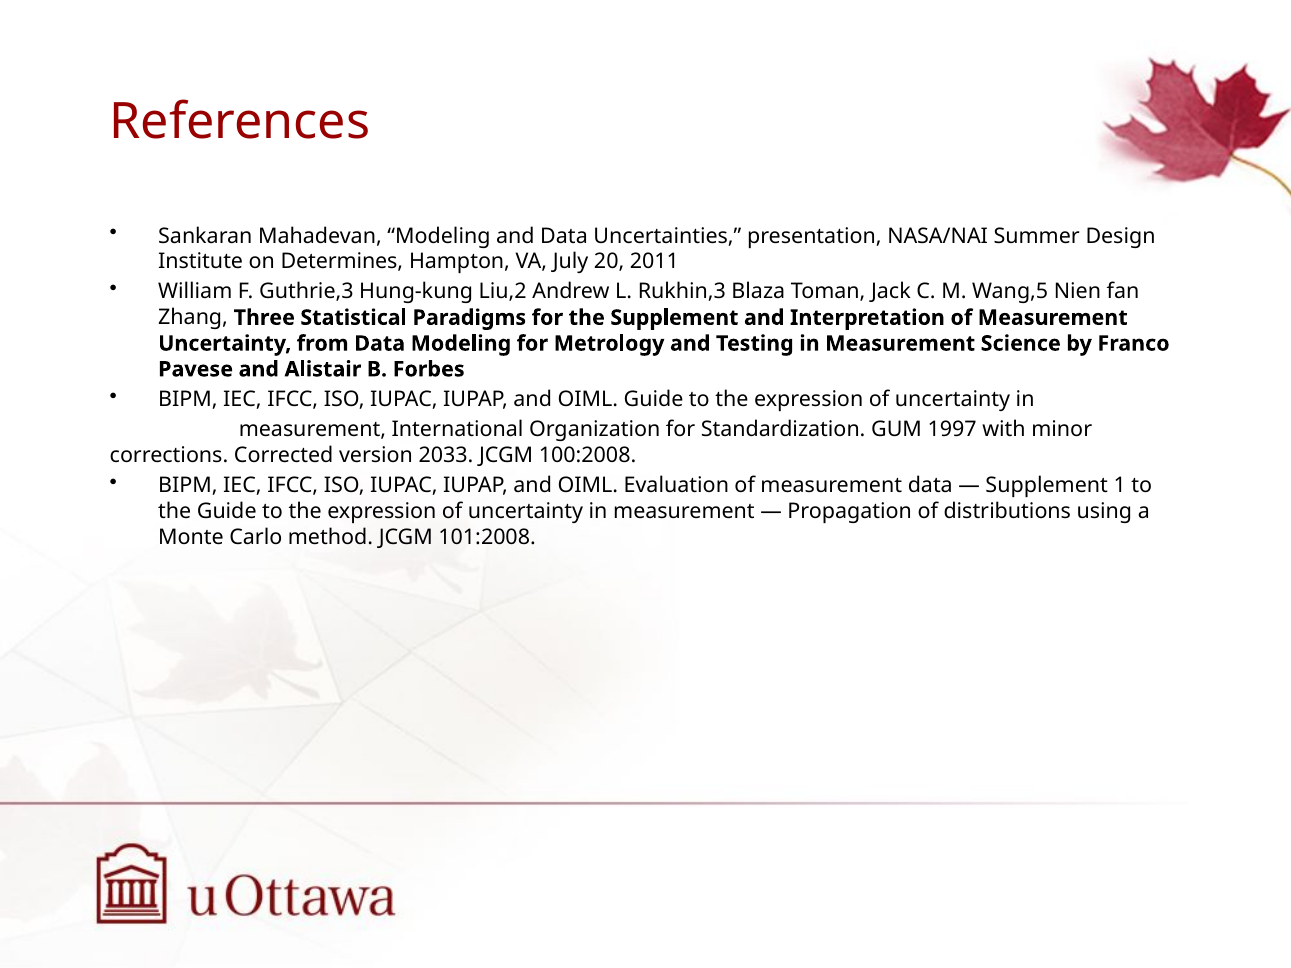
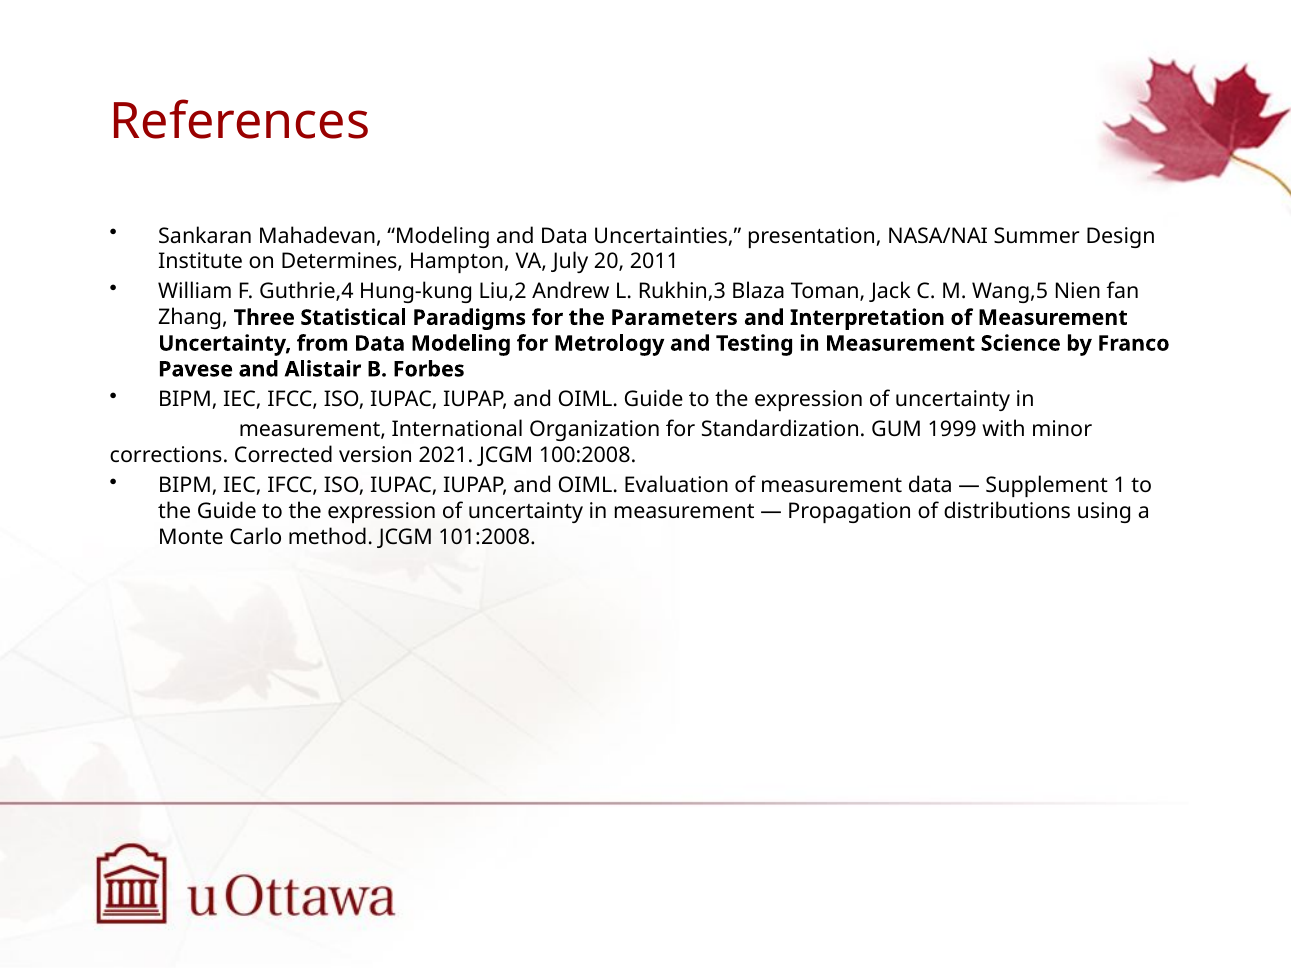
Guthrie,3: Guthrie,3 -> Guthrie,4 (306, 292)
the Supplement: Supplement -> Parameters (674, 318)
1997: 1997 -> 1999 (952, 430)
2033: 2033 -> 2021 (446, 456)
